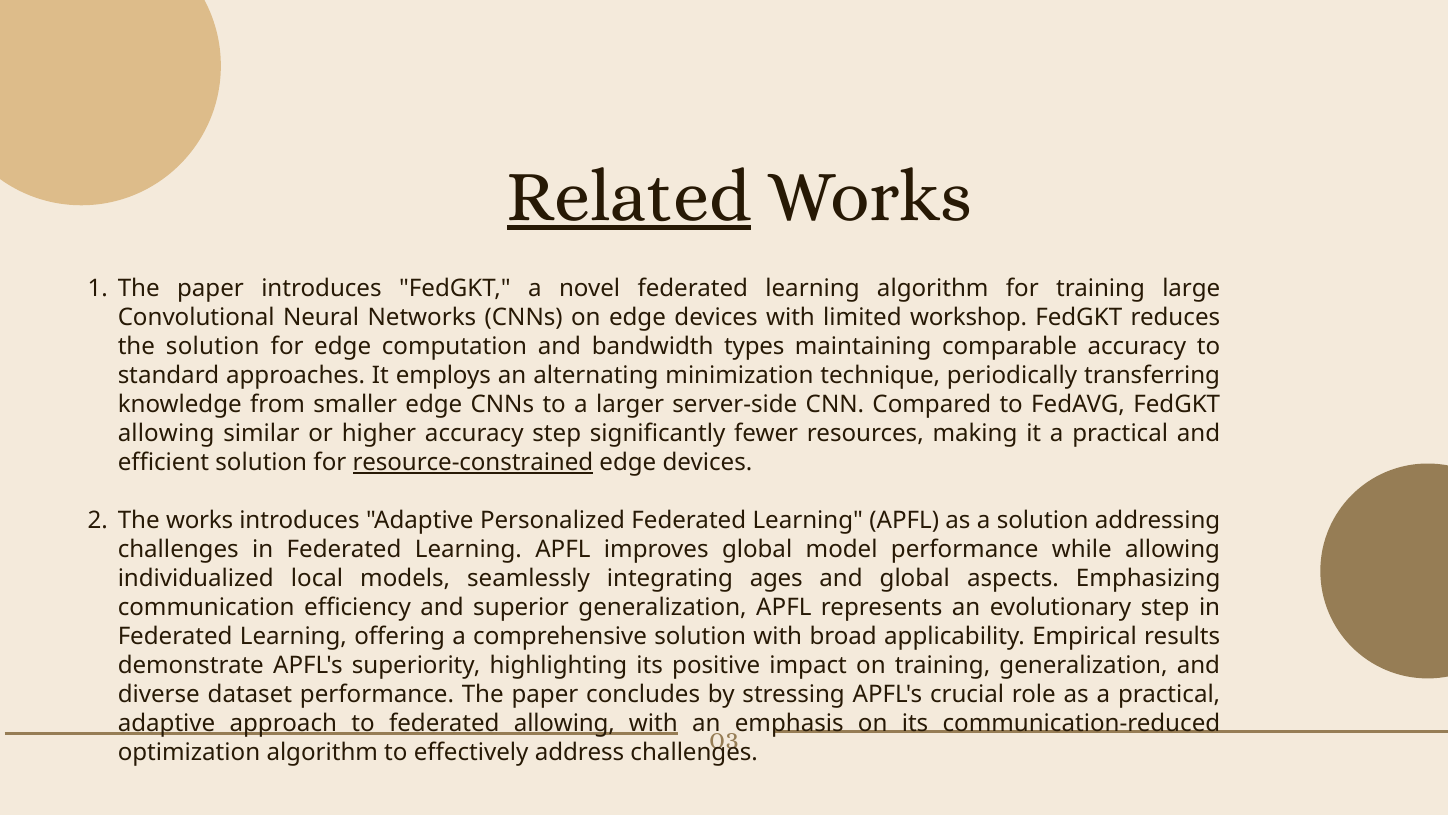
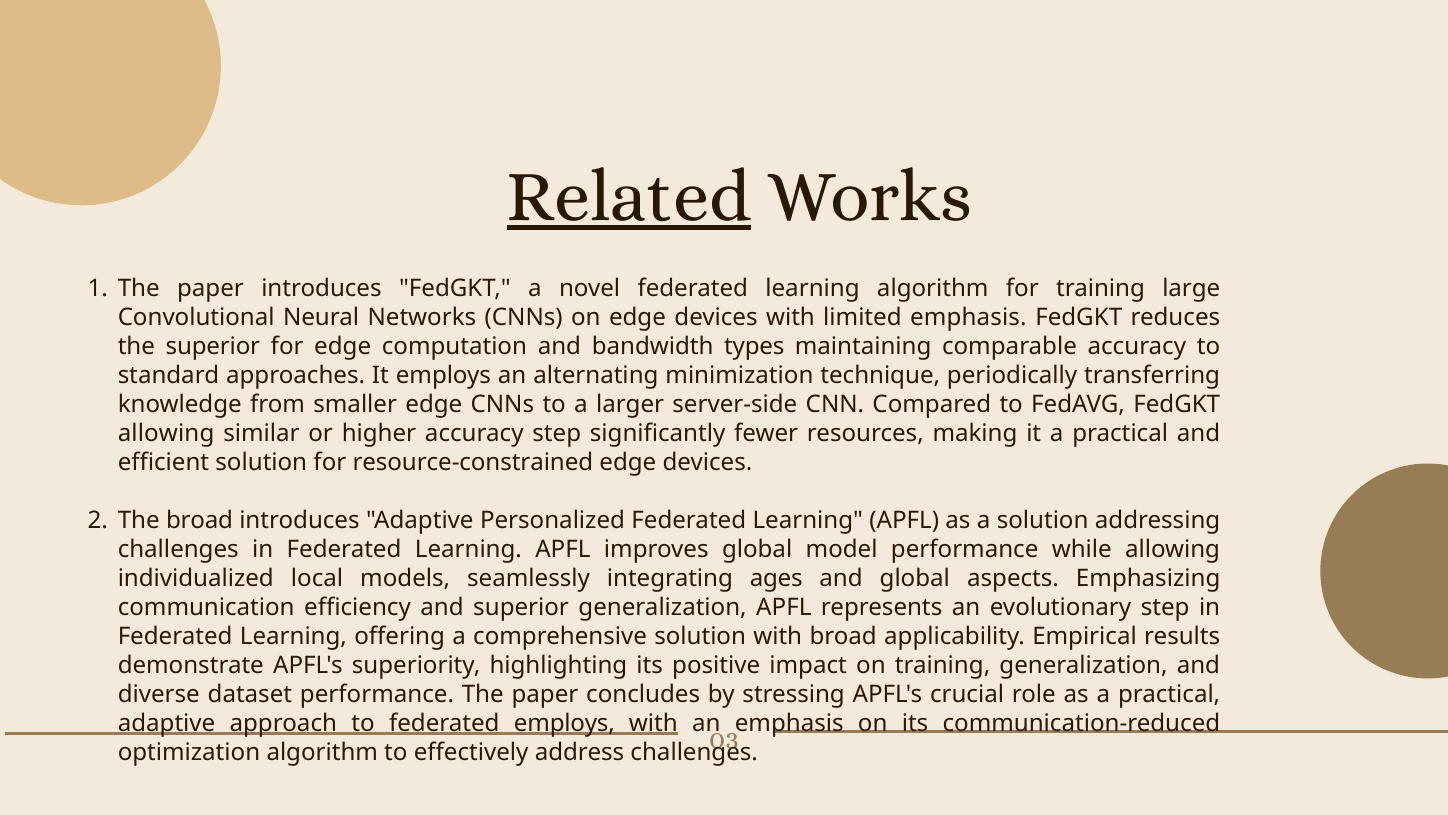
limited workshop: workshop -> emphasis (968, 318)
the solution: solution -> superior (213, 347)
resource-constrained underline: present -> none (473, 462)
The works: works -> broad (200, 520)
federated allowing: allowing -> employs (564, 723)
